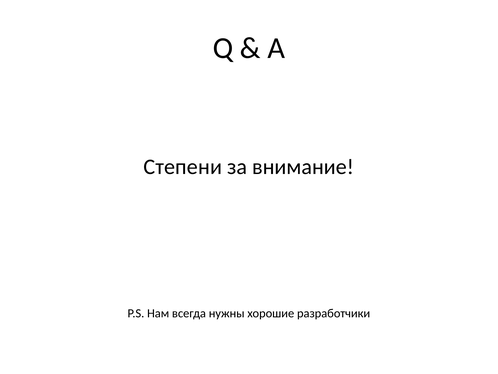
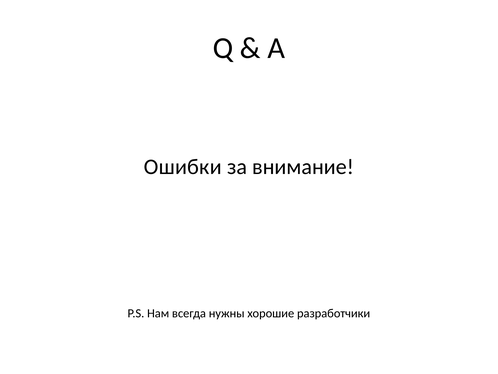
Степени: Степени -> Ошибки (183, 166)
